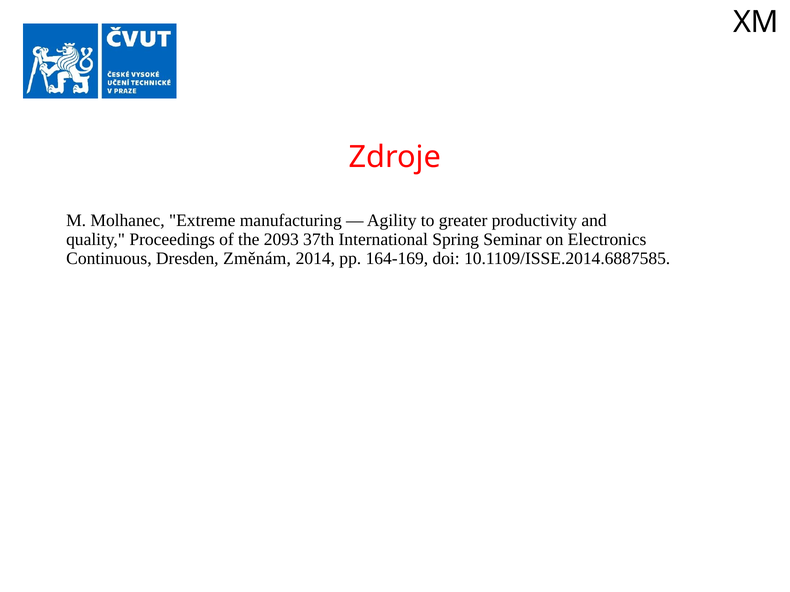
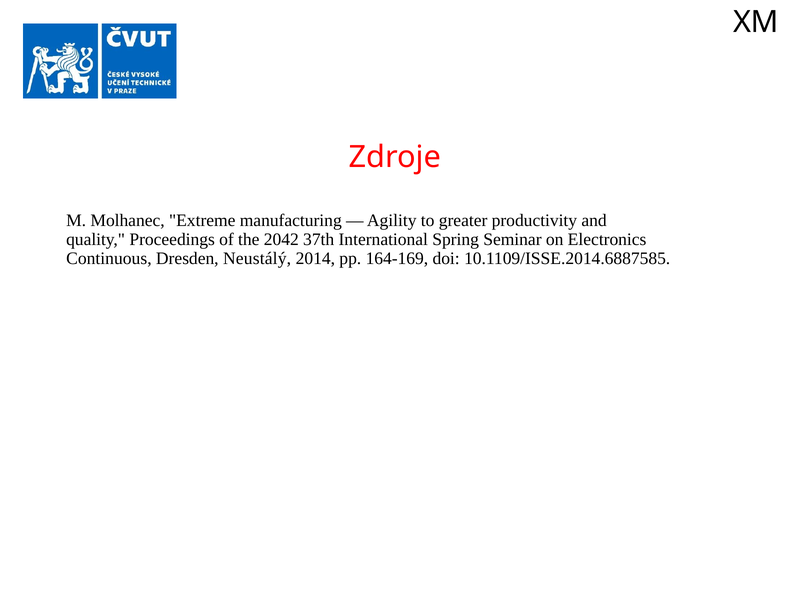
2093: 2093 -> 2042 (281, 240)
Změnám: Změnám -> Neustálý (257, 259)
